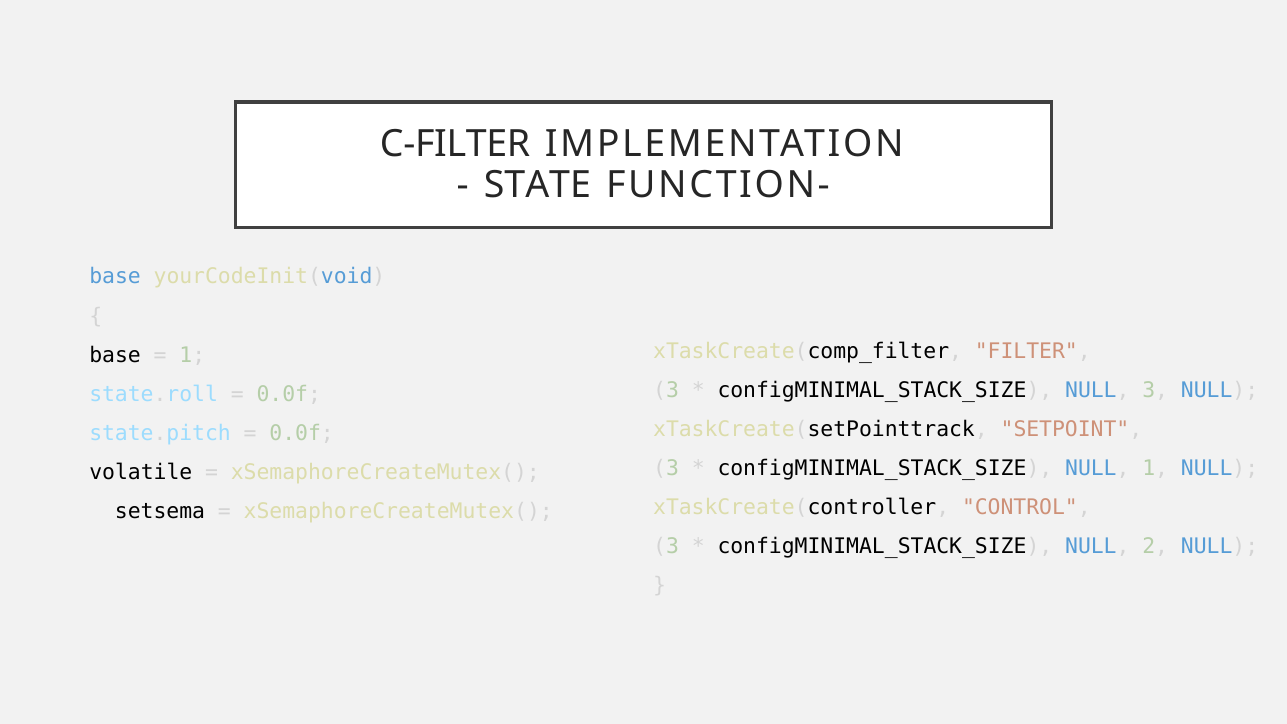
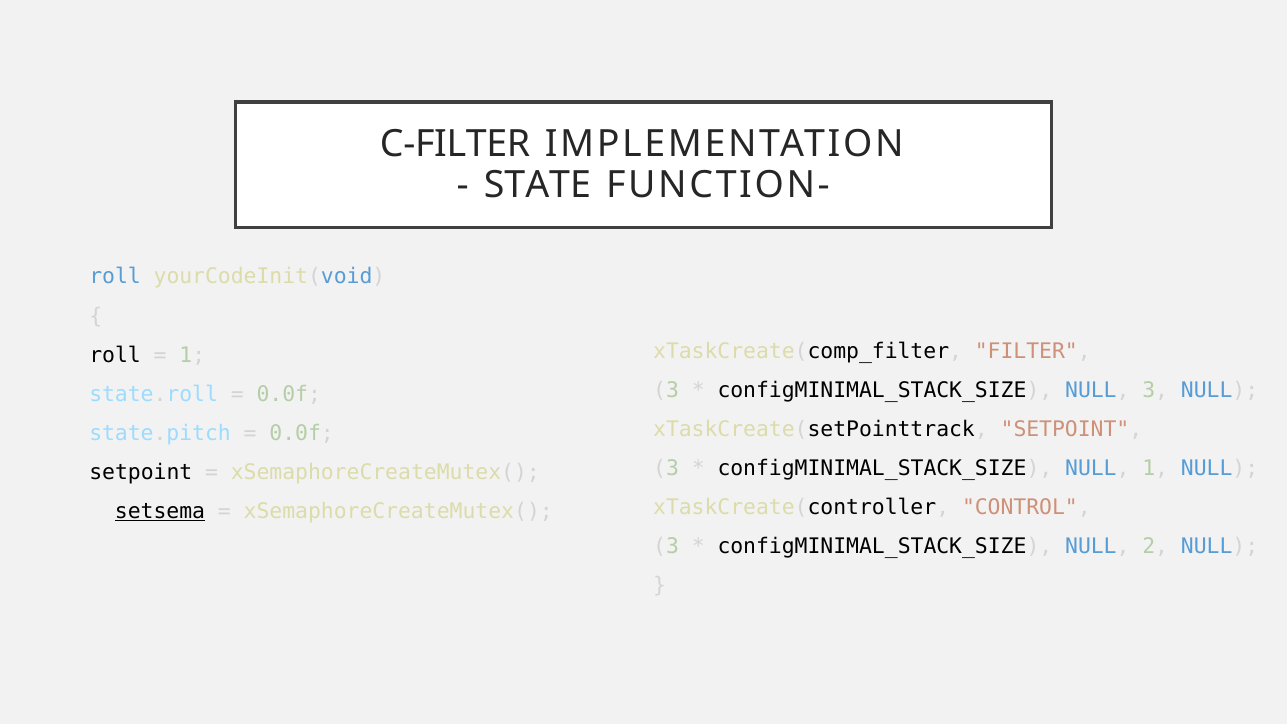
base: base -> roll (115, 277)
base: base -> roll (115, 355)
volatile: volatile -> setpoint (141, 472)
setsema underline: none -> present (160, 511)
